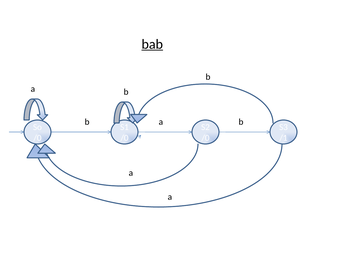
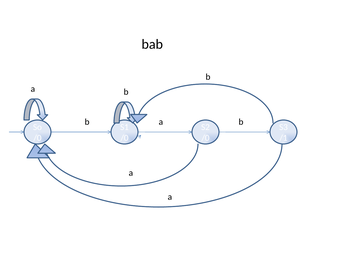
bab underline: present -> none (152, 44)
